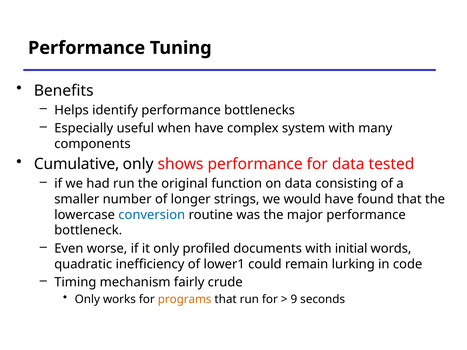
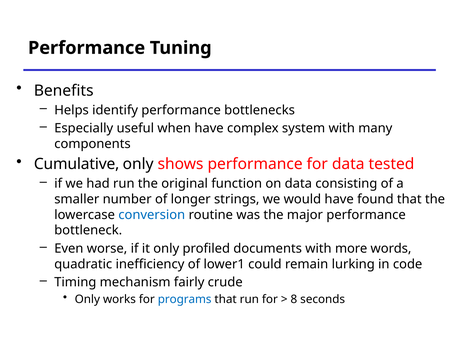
initial: initial -> more (351, 249)
programs colour: orange -> blue (185, 299)
9: 9 -> 8 (294, 299)
